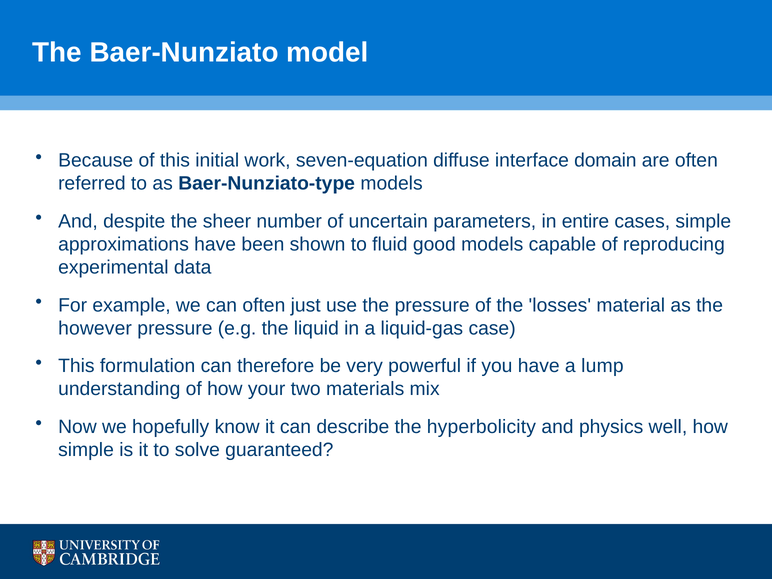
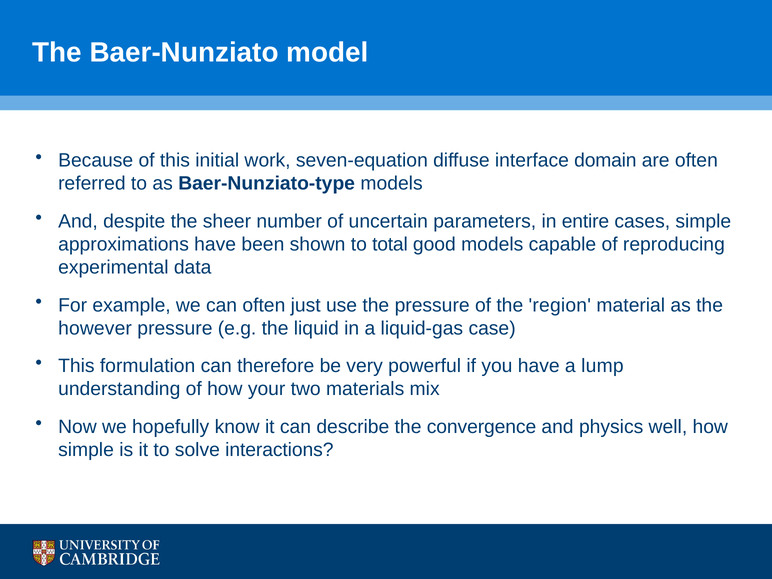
ﬂuid: ﬂuid -> total (390, 244)
losses: losses -> region (560, 305)
hyperbolicity: hyperbolicity -> convergence (482, 427)
guaranteed: guaranteed -> interactions (279, 450)
